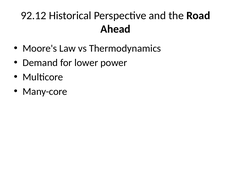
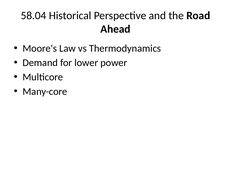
92.12: 92.12 -> 58.04 (34, 16)
